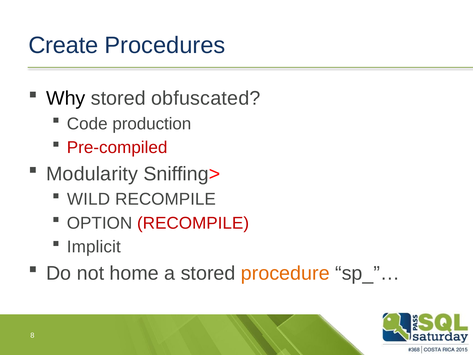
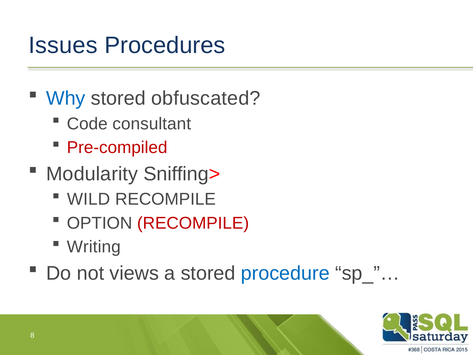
Create: Create -> Issues (63, 45)
Why colour: black -> blue (66, 98)
production: production -> consultant (152, 124)
Implicit: Implicit -> Writing (94, 247)
home: home -> views (134, 273)
procedure colour: orange -> blue (285, 273)
